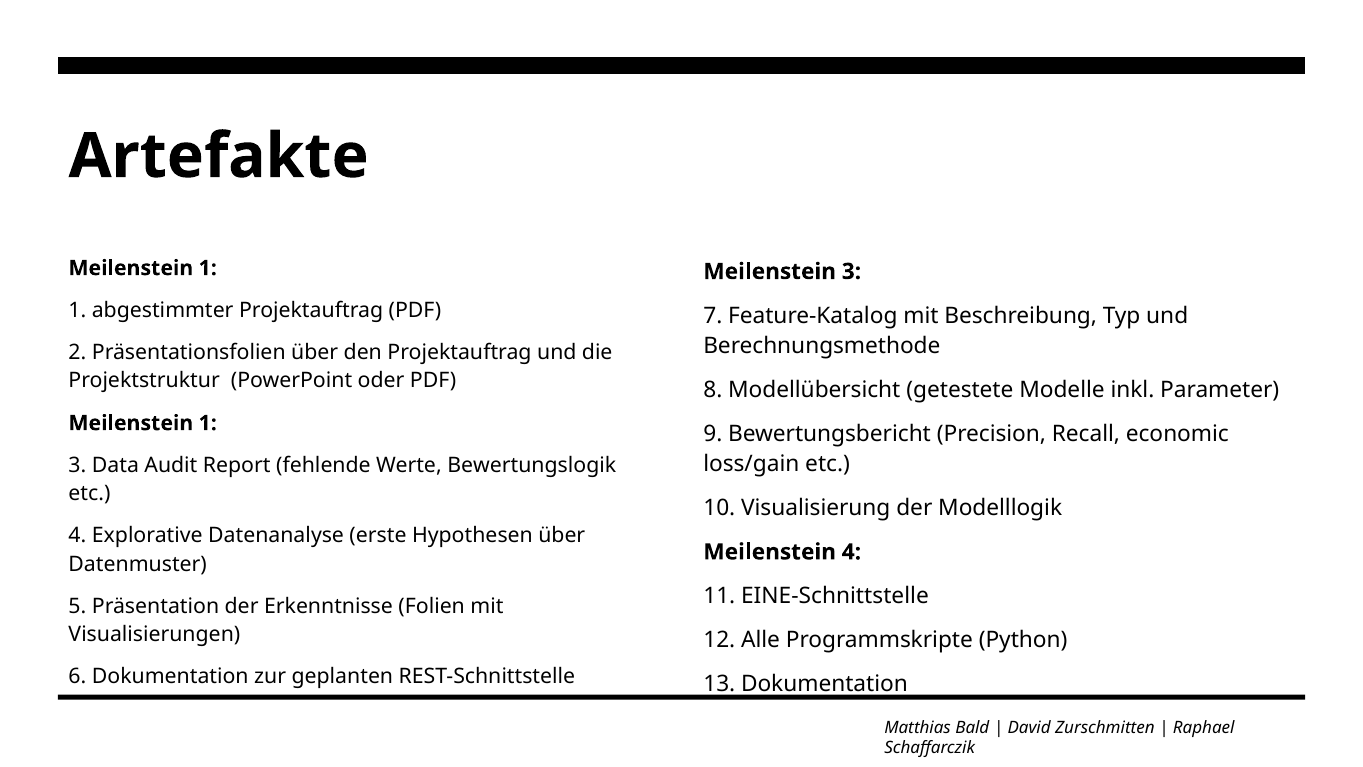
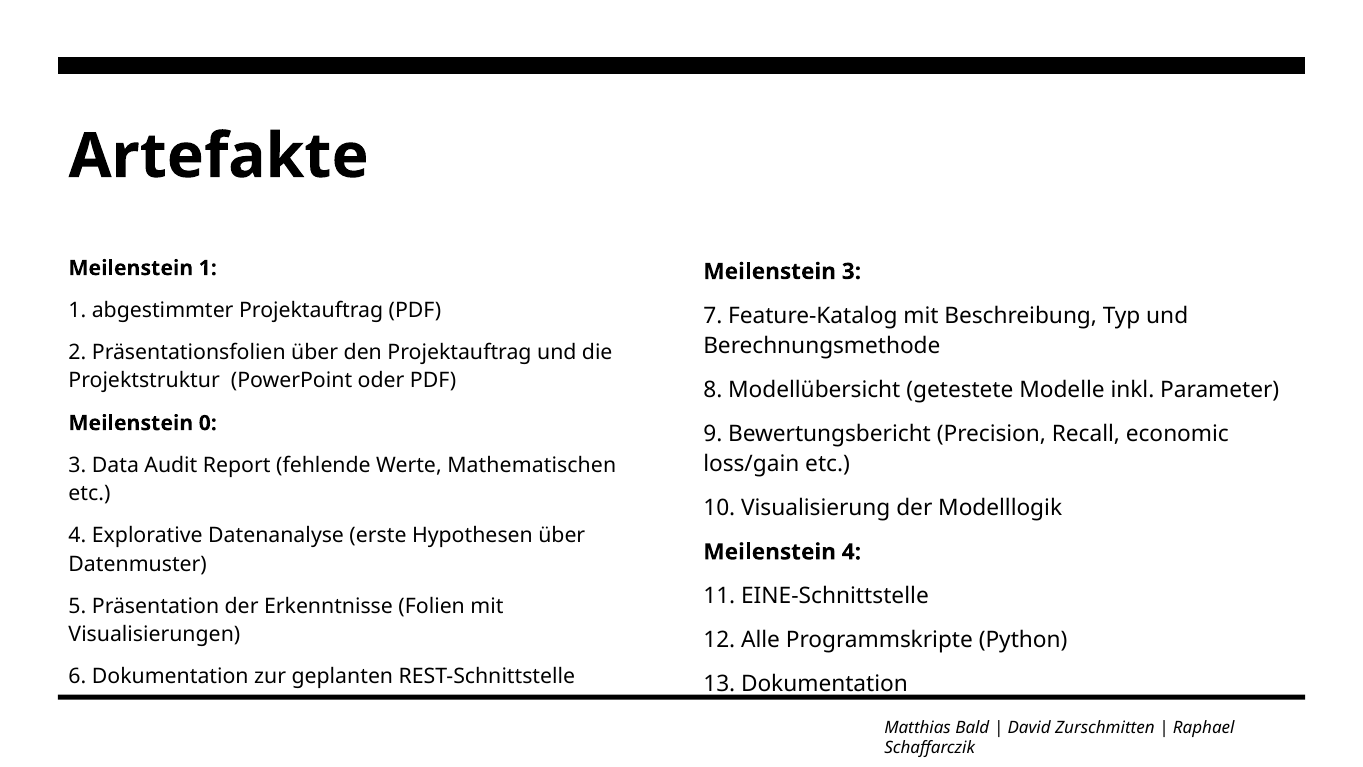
1: 1 -> 0 (208, 423)
Bewertungslogik: Bewertungslogik -> Mathematischen (532, 465)
